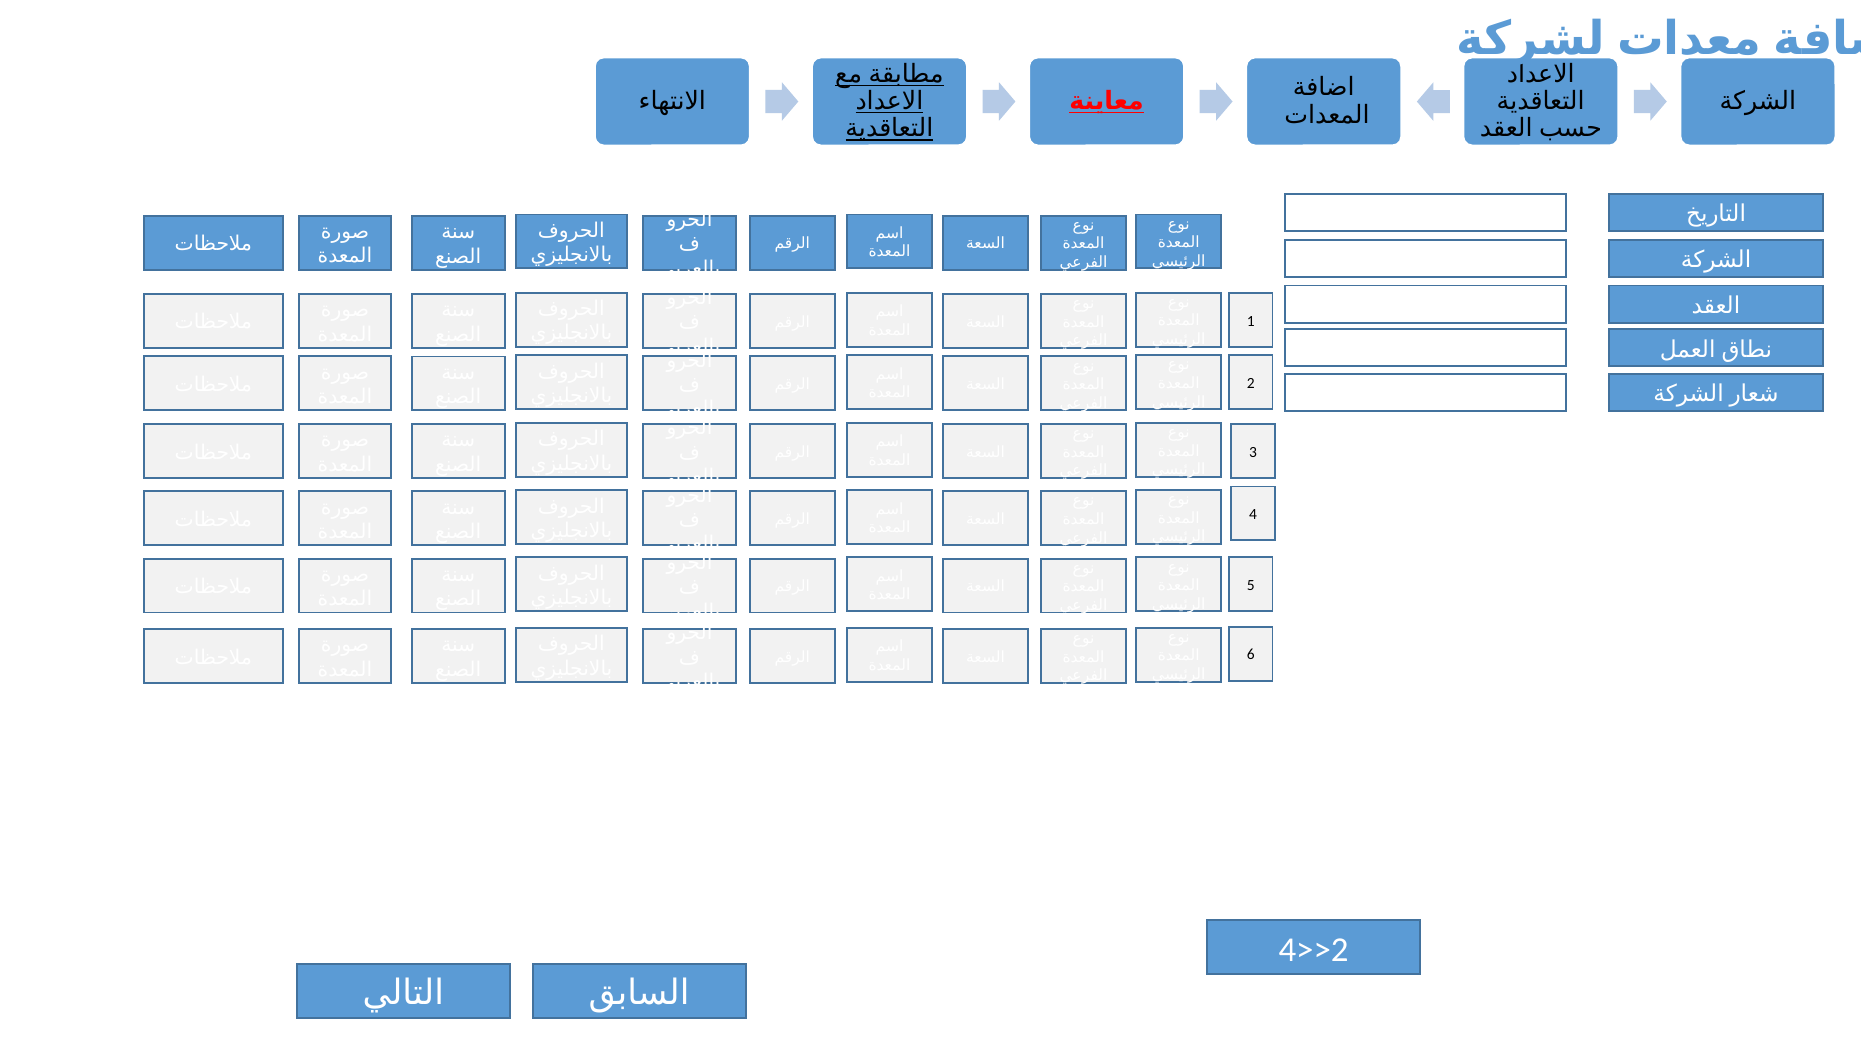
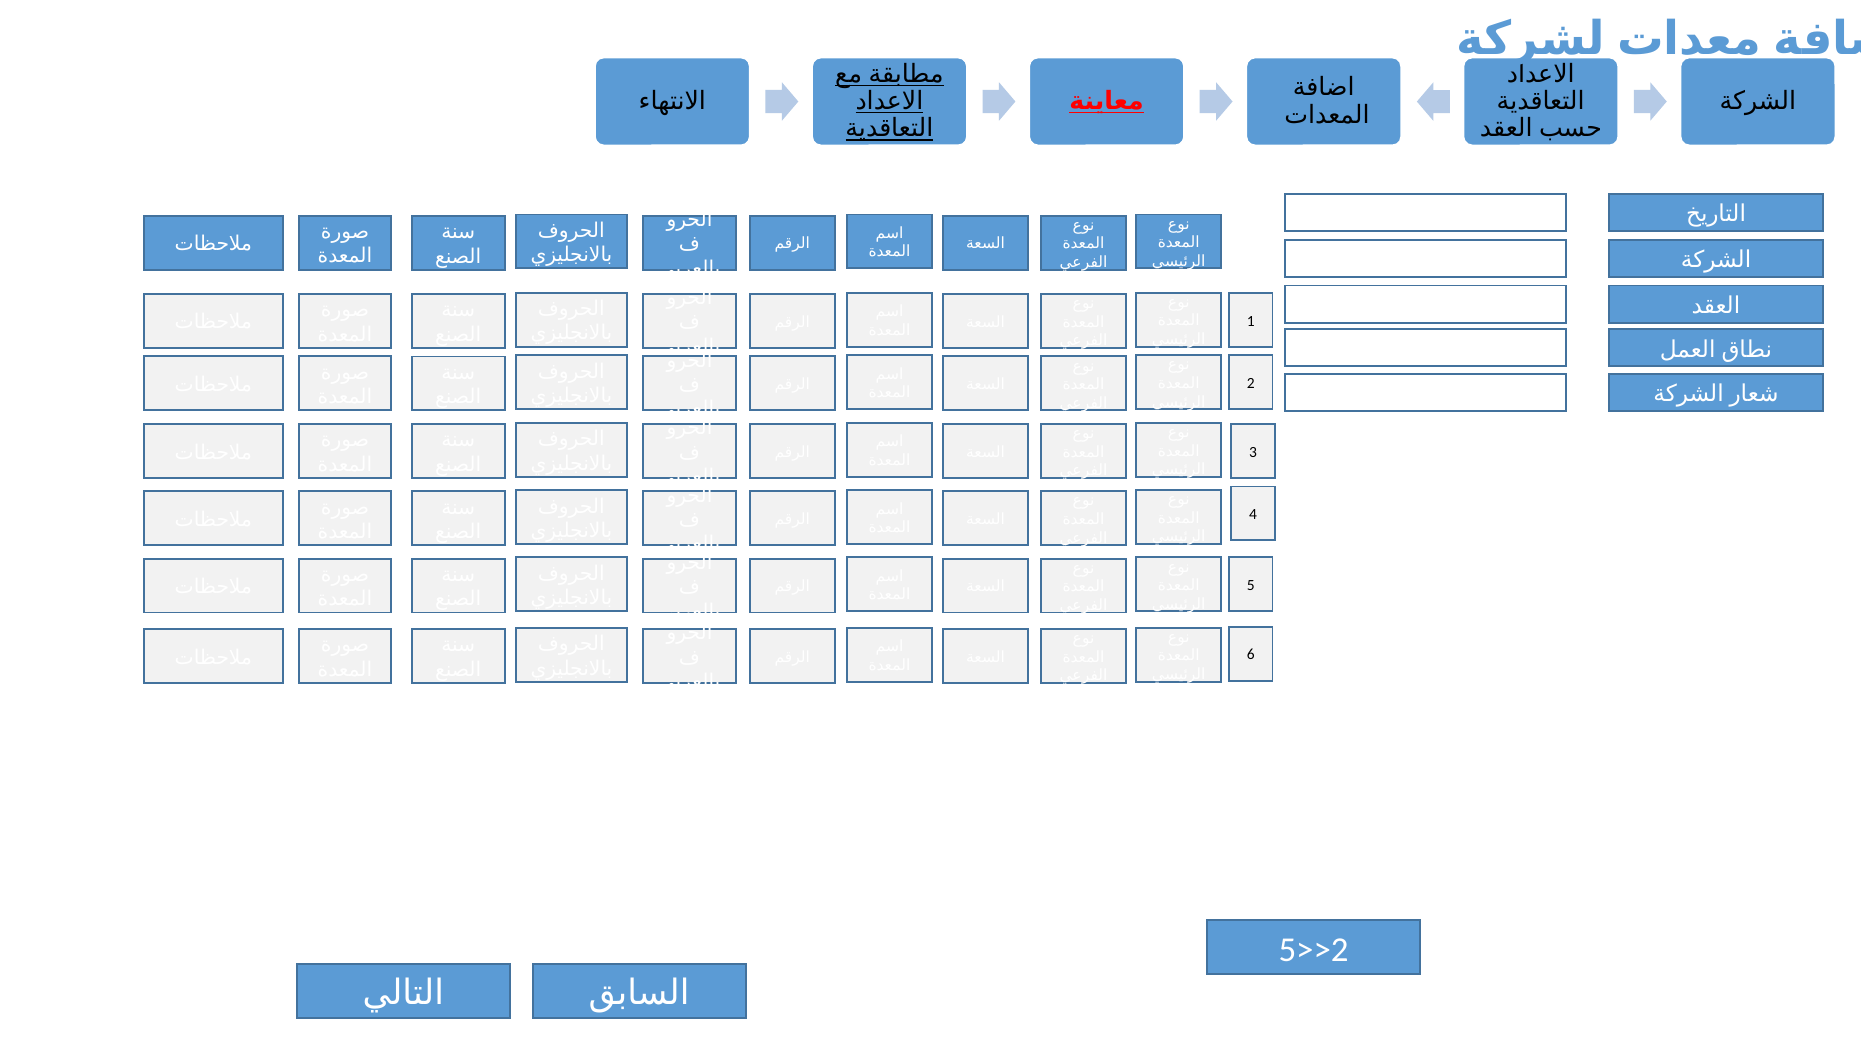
4>>2: 4>>2 -> 5>>2 (1314, 950)
